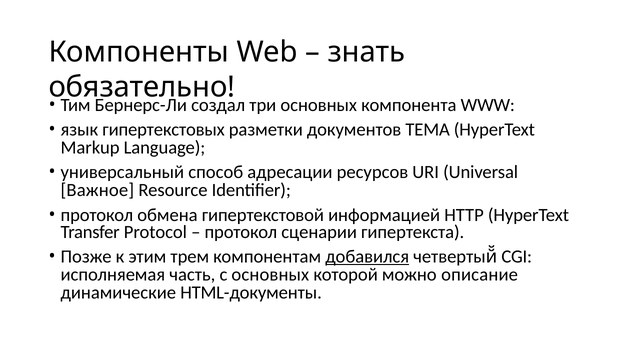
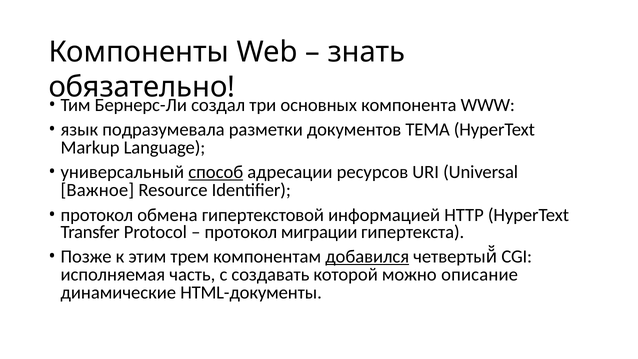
гипертекстовых: гипертекстовых -> подразумевала (164, 129)
способ underline: none -> present (216, 172)
сценарии: сценарии -> миграции (319, 232)
с основных: основных -> создавать (270, 274)
